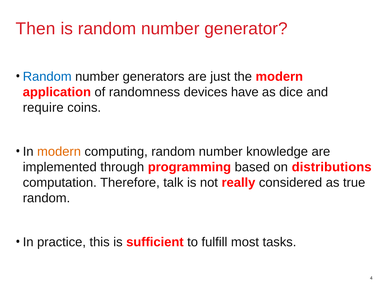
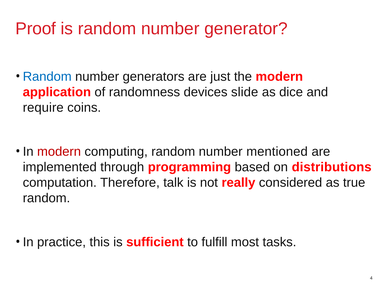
Then: Then -> Proof (36, 29)
have: have -> slide (245, 92)
modern colour: orange -> red (59, 152)
knowledge: knowledge -> mentioned (277, 152)
